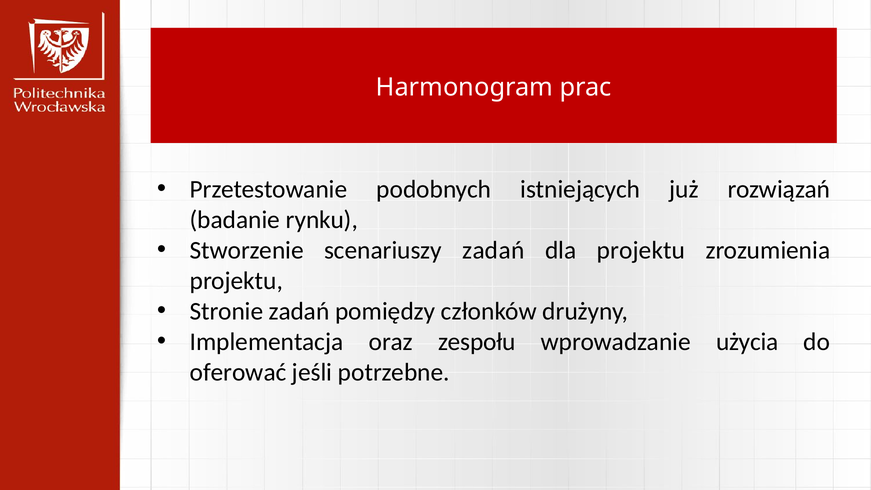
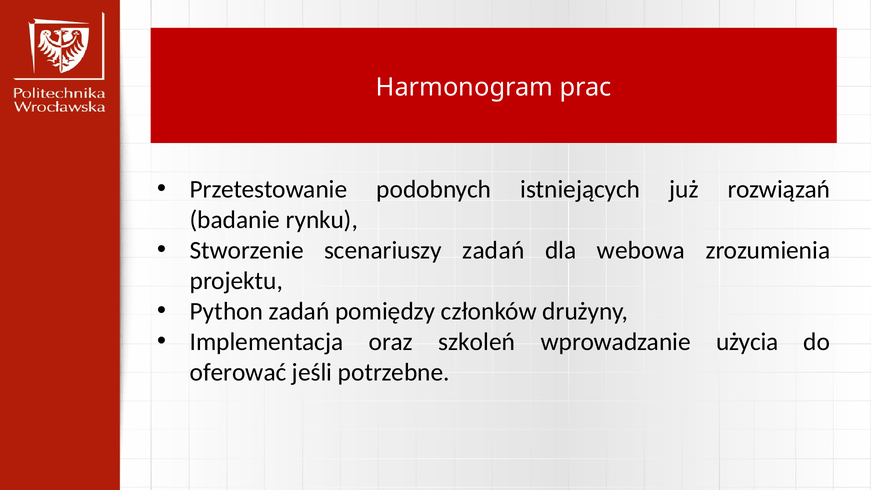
dla projektu: projektu -> webowa (641, 250)
Stronie: Stronie -> Python (226, 311)
zespołu: zespołu -> szkoleń (477, 342)
